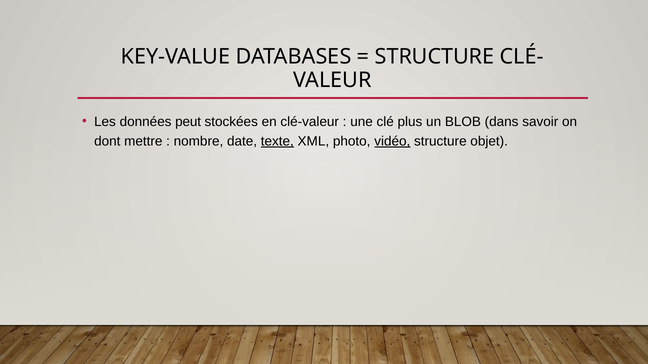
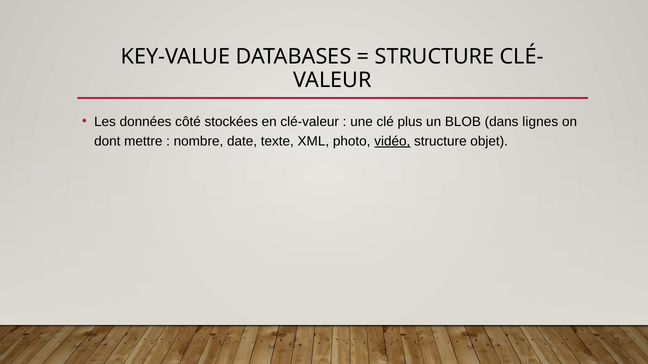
peut: peut -> côté (188, 122)
savoir: savoir -> lignes (540, 122)
texte underline: present -> none (277, 141)
